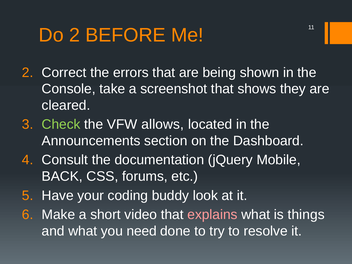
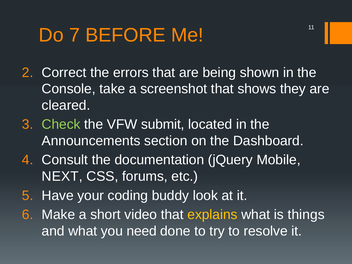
Do 2: 2 -> 7 (75, 35)
allows: allows -> submit (163, 124)
BACK: BACK -> NEXT (62, 176)
explains colour: pink -> yellow (212, 215)
